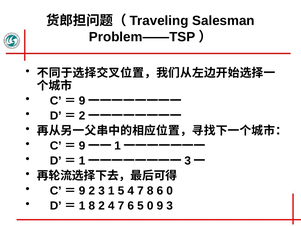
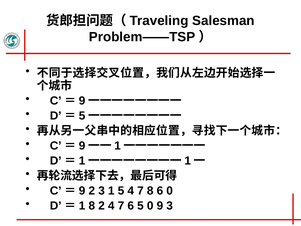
2: 2 -> 5 (82, 116)
3: 3 -> 1 (188, 161)
